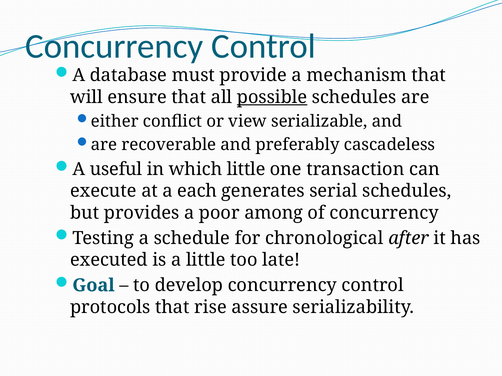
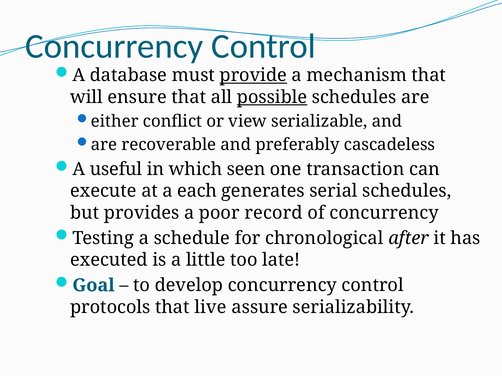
provide underline: none -> present (253, 75)
which little: little -> seen (246, 169)
among: among -> record (274, 213)
rise: rise -> live (210, 307)
